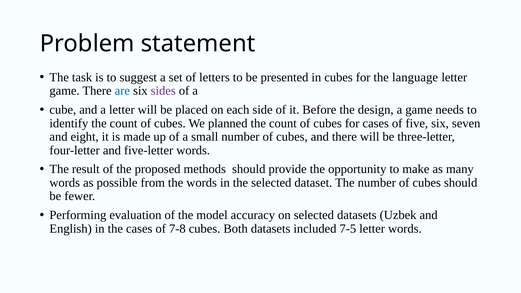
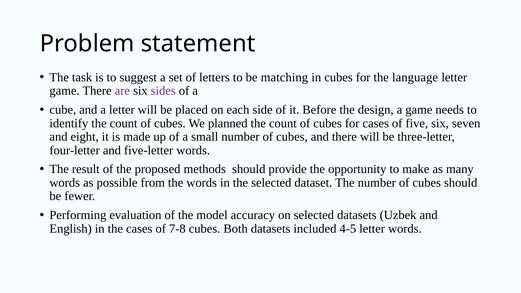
presented: presented -> matching (284, 77)
are colour: blue -> purple (122, 91)
7-5: 7-5 -> 4-5 (348, 229)
